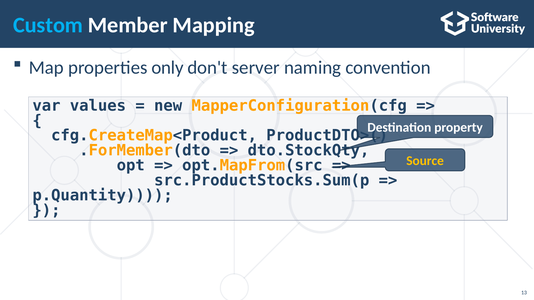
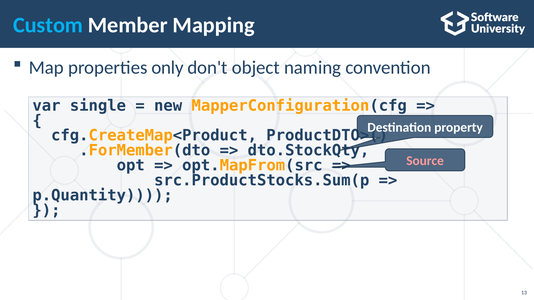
server: server -> object (256, 68)
values: values -> single (98, 106)
Source colour: yellow -> pink (425, 161)
